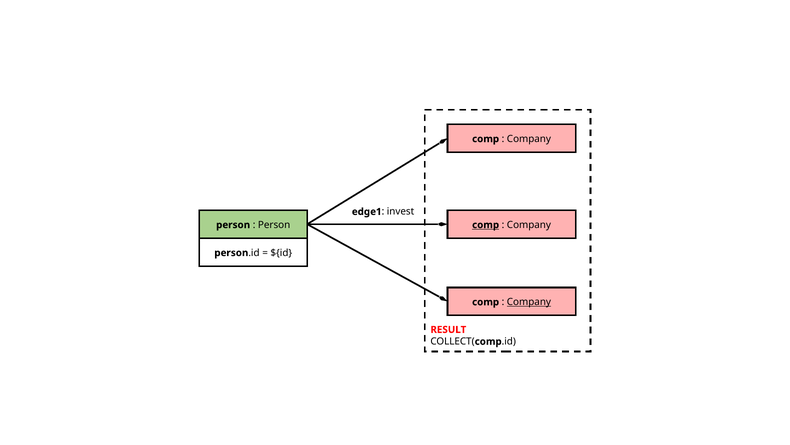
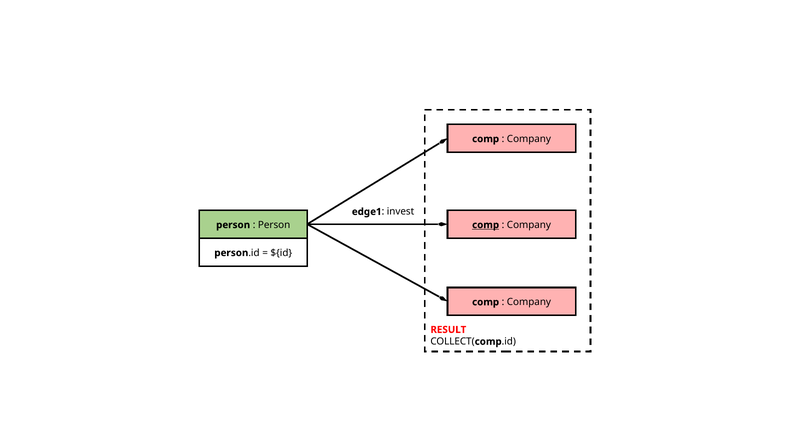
Company underline: present -> none (529, 302)
